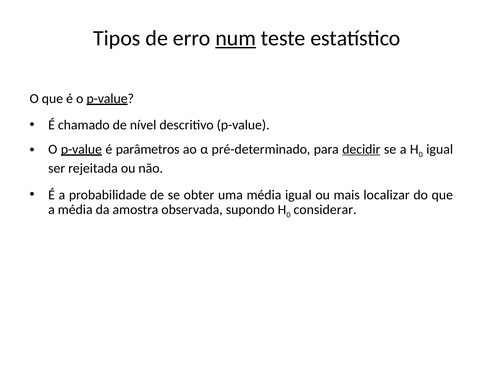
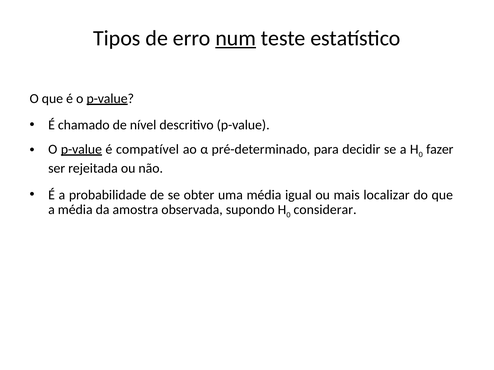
parâmetros: parâmetros -> compatível (148, 149)
decidir underline: present -> none (361, 149)
igual: igual -> fazer (440, 149)
